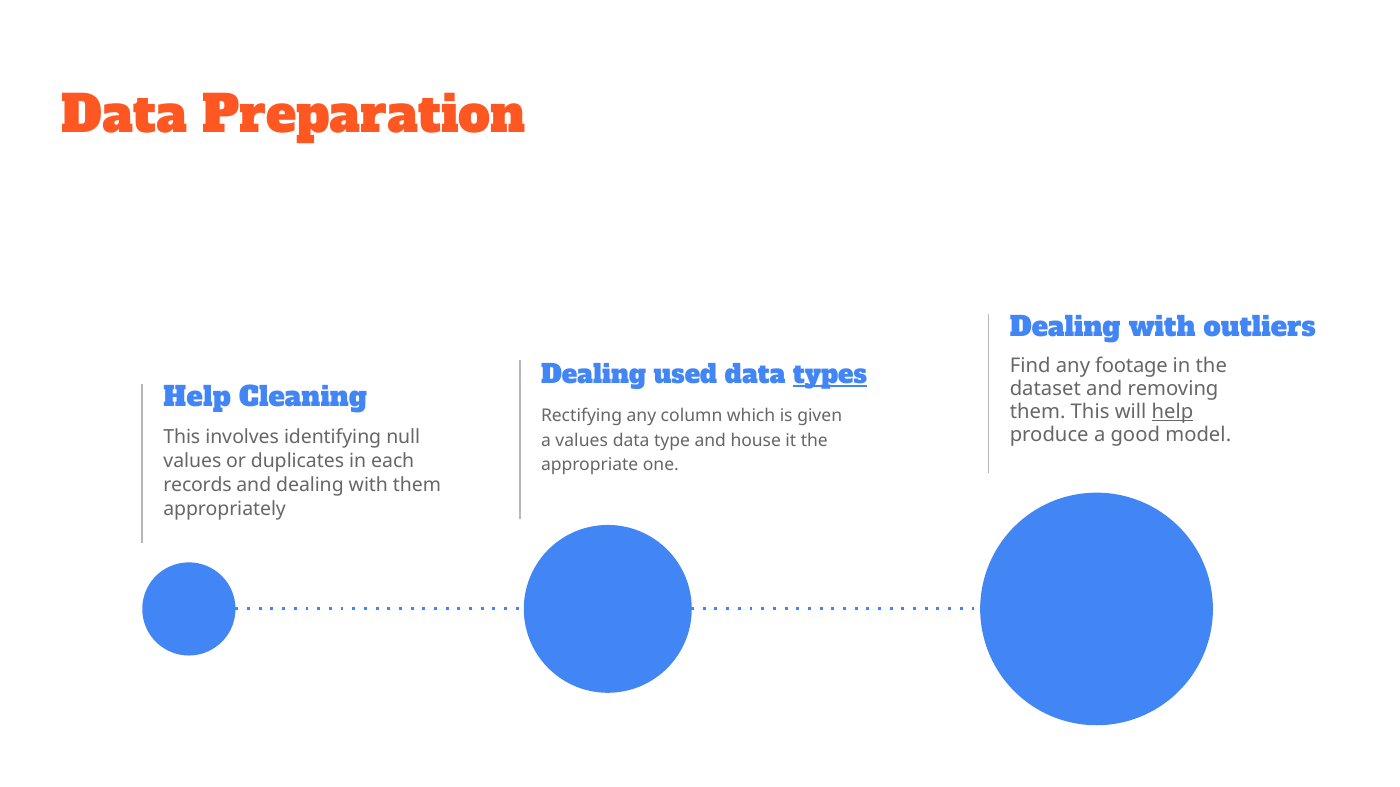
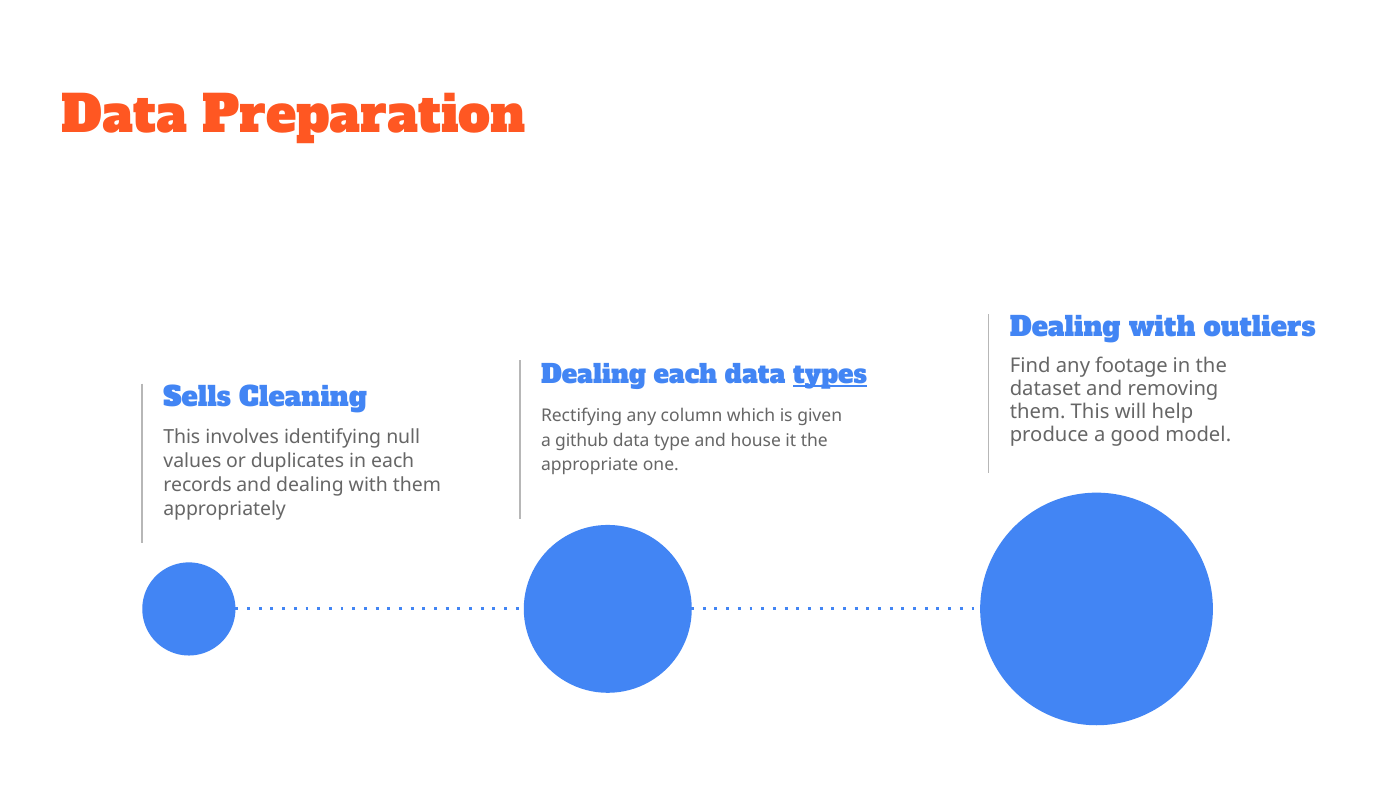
Dealing used: used -> each (685, 375)
Help: Help -> Sells (197, 397)
help underline: present -> none (1172, 412)
a values: values -> github (582, 441)
